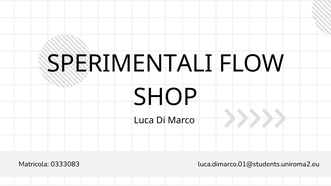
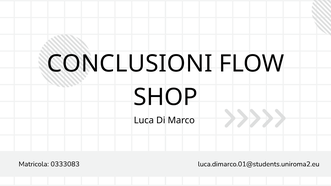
SPERIMENTALI: SPERIMENTALI -> CONCLUSIONI (130, 64)
